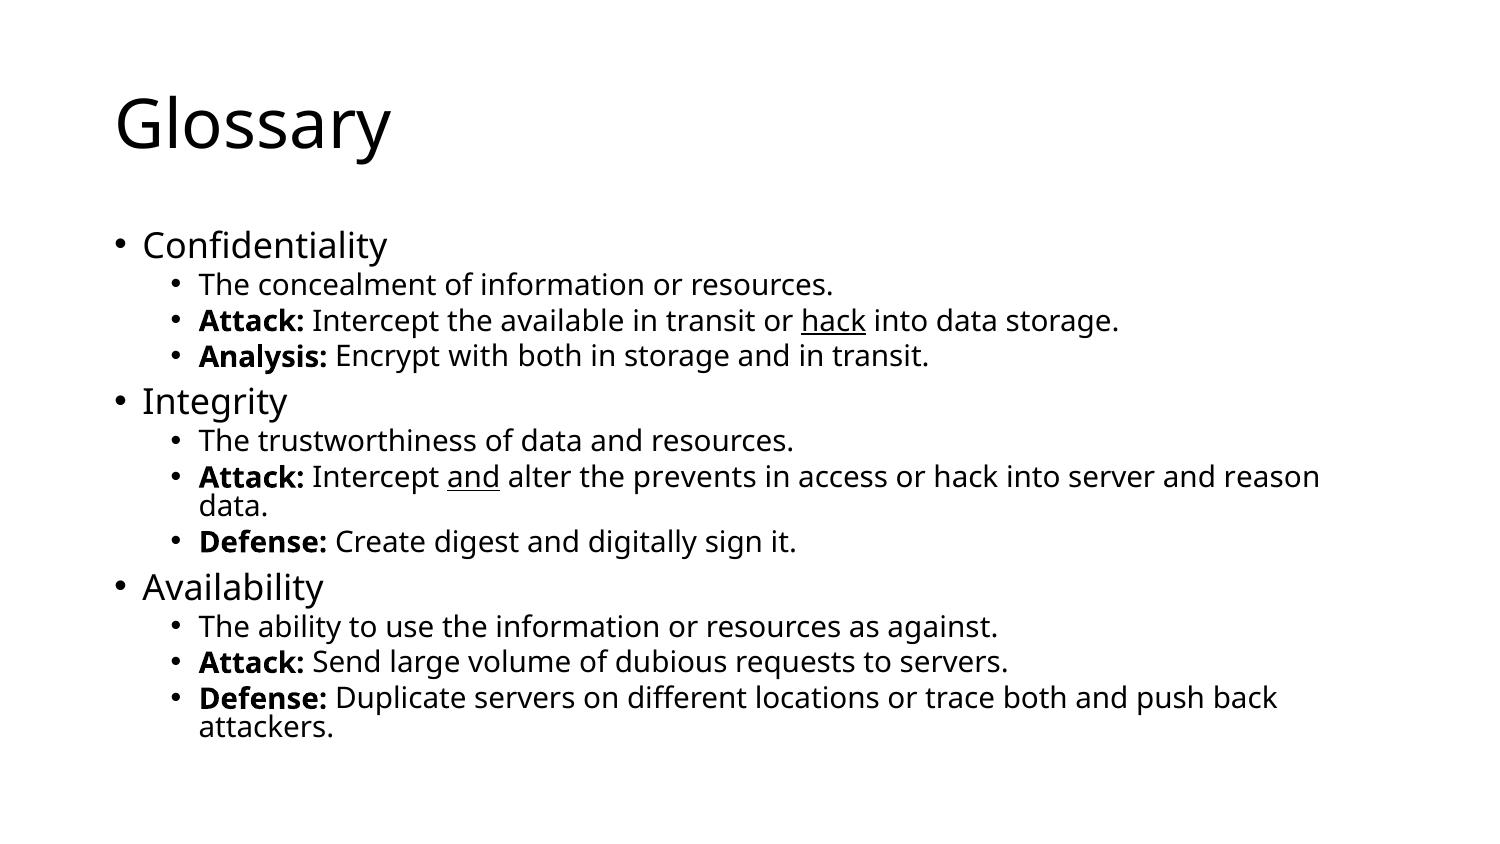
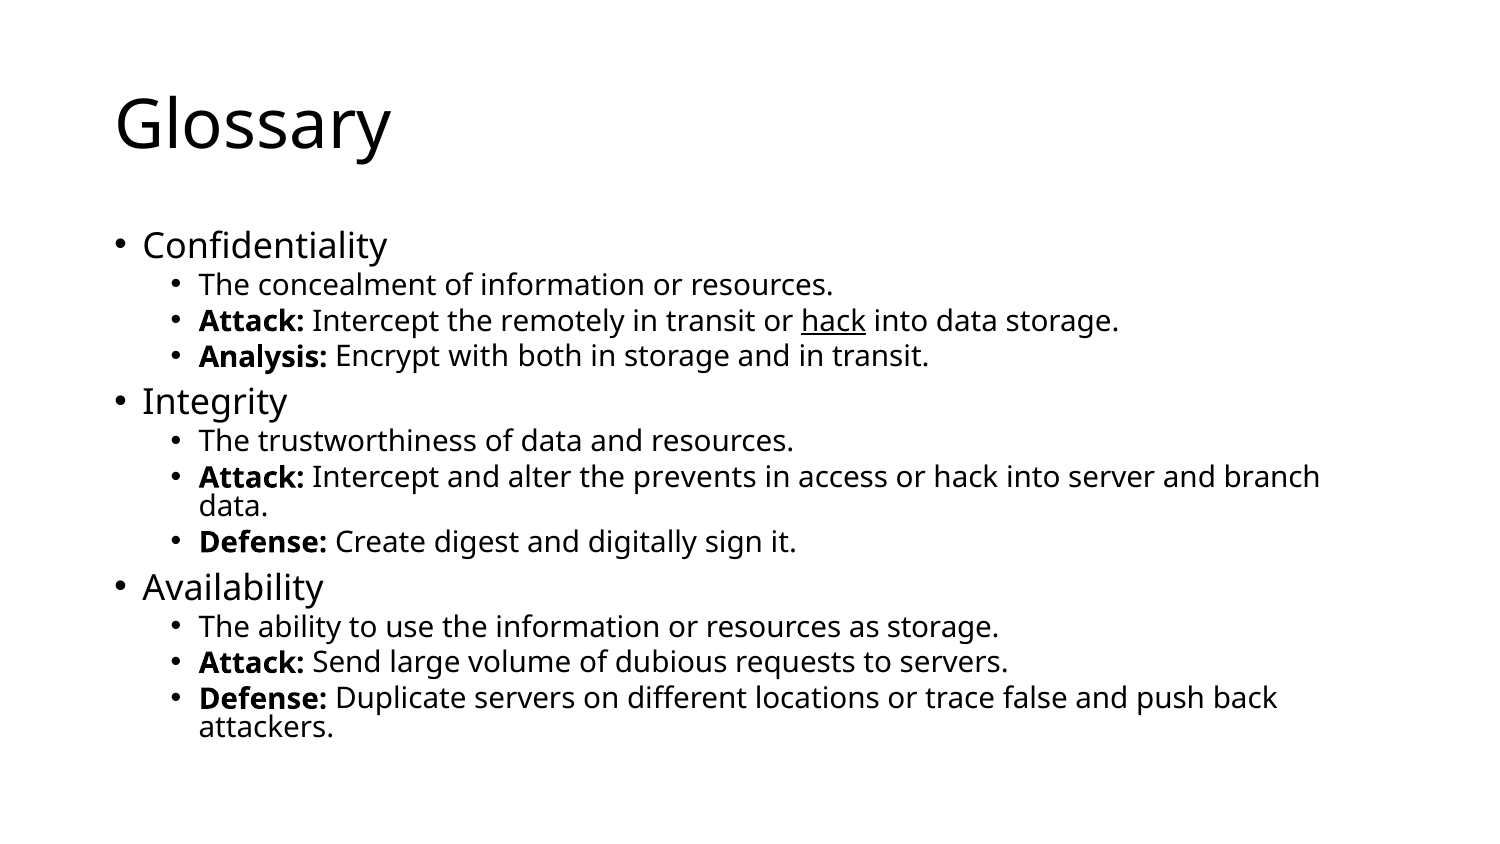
available: available -> remotely (563, 321)
and underline: present -> none (474, 478)
reason: reason -> branch (1272, 478)
as against: against -> storage (943, 627)
trace both: both -> false (1035, 699)
